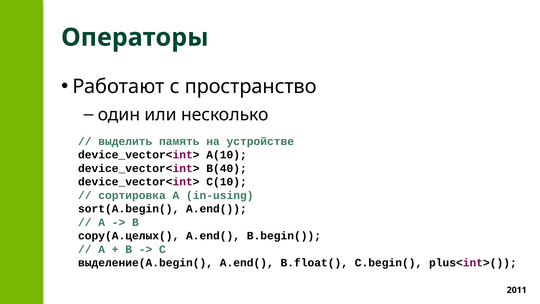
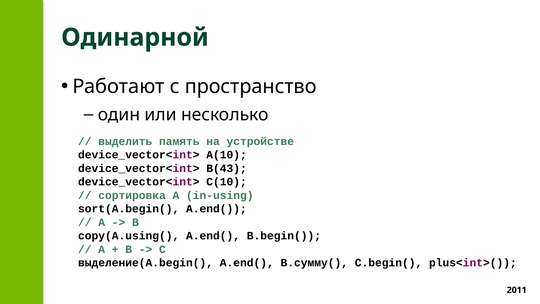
Операторы: Операторы -> Одинарной (135, 37)
B(40: B(40 -> B(43 (227, 168)
copy(A.целых(: copy(A.целых( -> copy(A.using( (129, 236)
B.float(: B.float( -> B.сумму( (314, 263)
